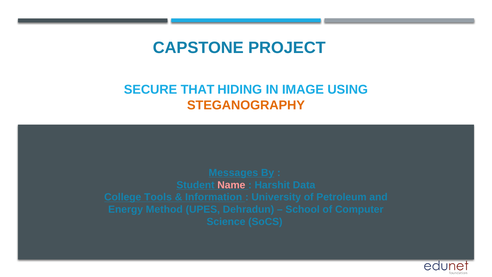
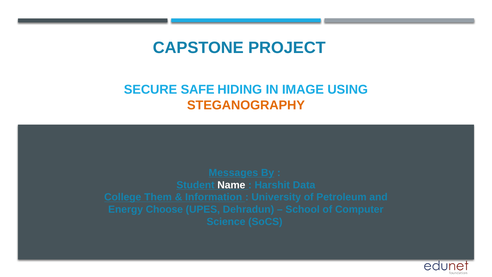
THAT: THAT -> SAFE (198, 90)
Name colour: pink -> white (231, 185)
Tools: Tools -> Them (158, 197)
Method: Method -> Choose (164, 209)
